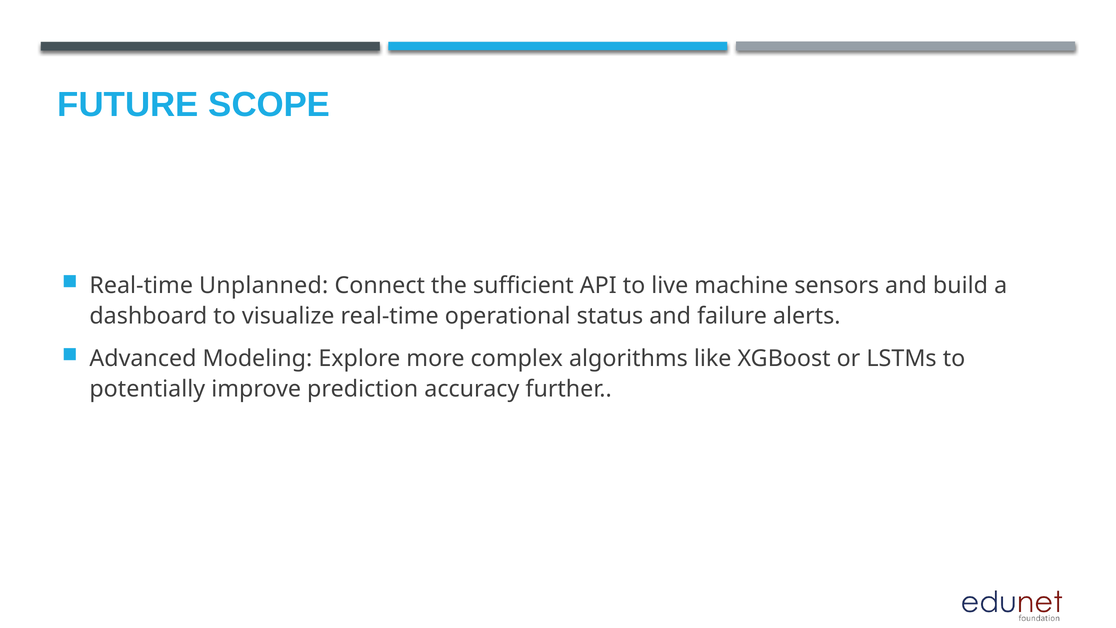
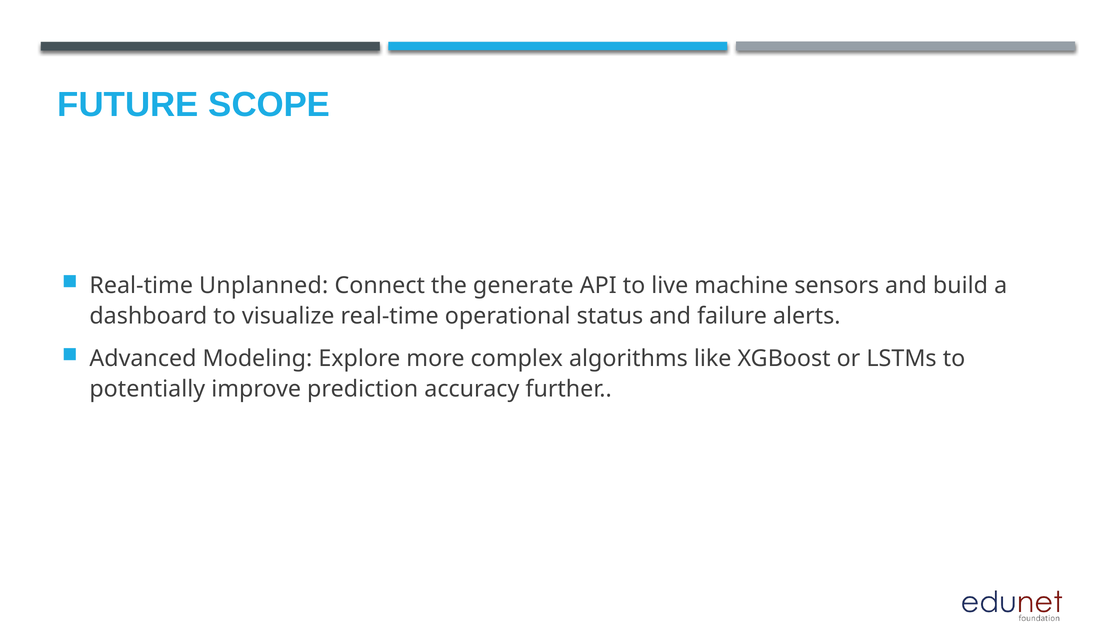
sufficient: sufficient -> generate (523, 285)
